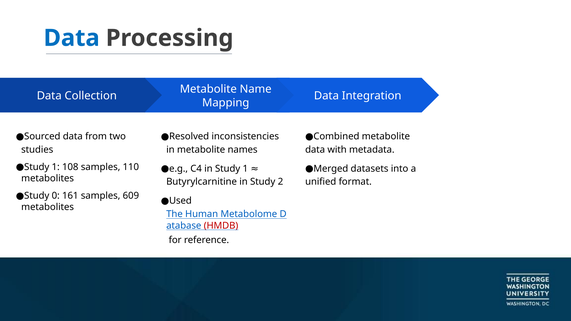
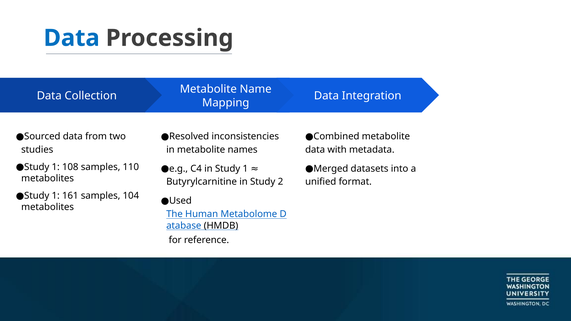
0: 0 -> 1 (56, 196)
609: 609 -> 104 (131, 196)
HMDB colour: red -> black (221, 226)
